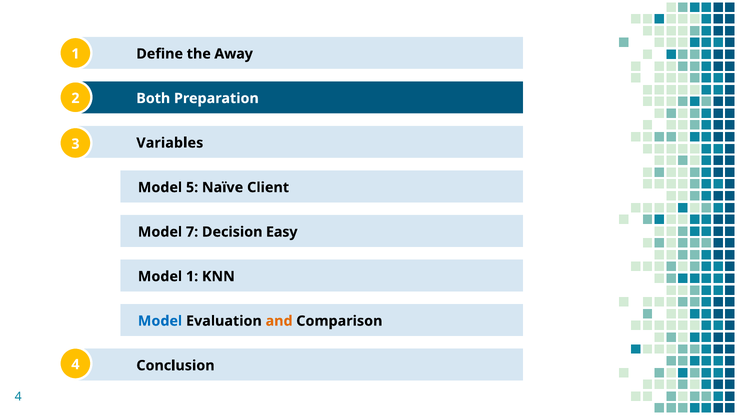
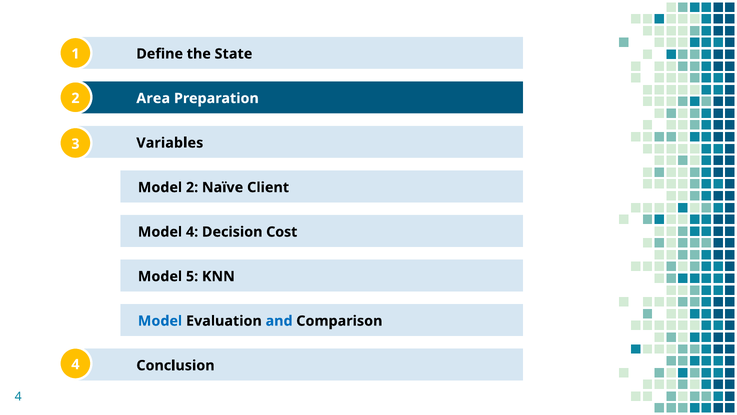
Away: Away -> State (233, 54)
Both: Both -> Area (153, 98)
Model 5: 5 -> 2 (192, 187)
Model 7: 7 -> 4 (192, 232)
Easy: Easy -> Cost (282, 232)
Model 1: 1 -> 5 (192, 276)
and colour: orange -> blue (279, 321)
